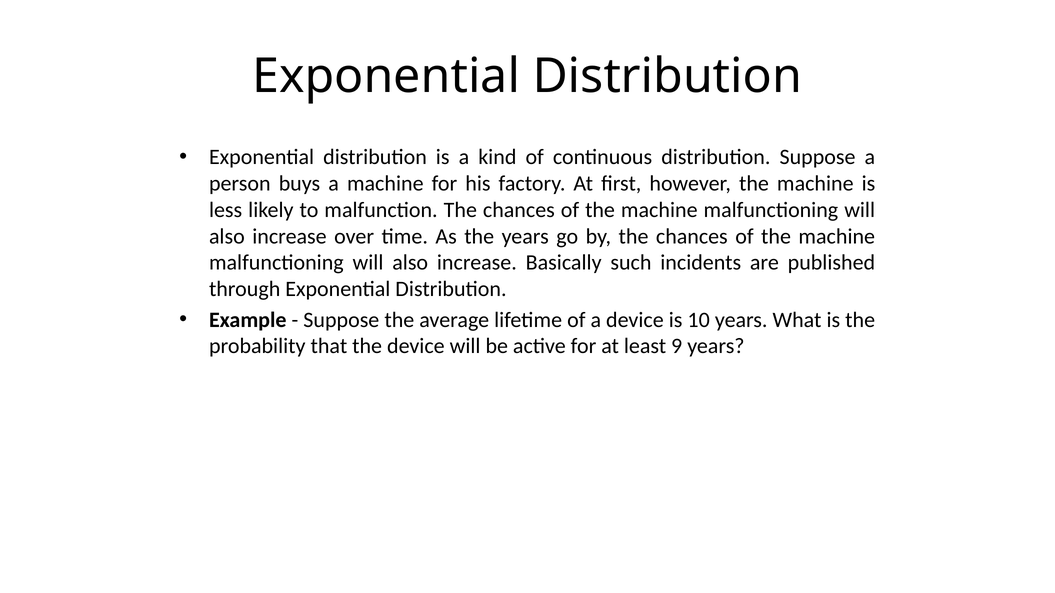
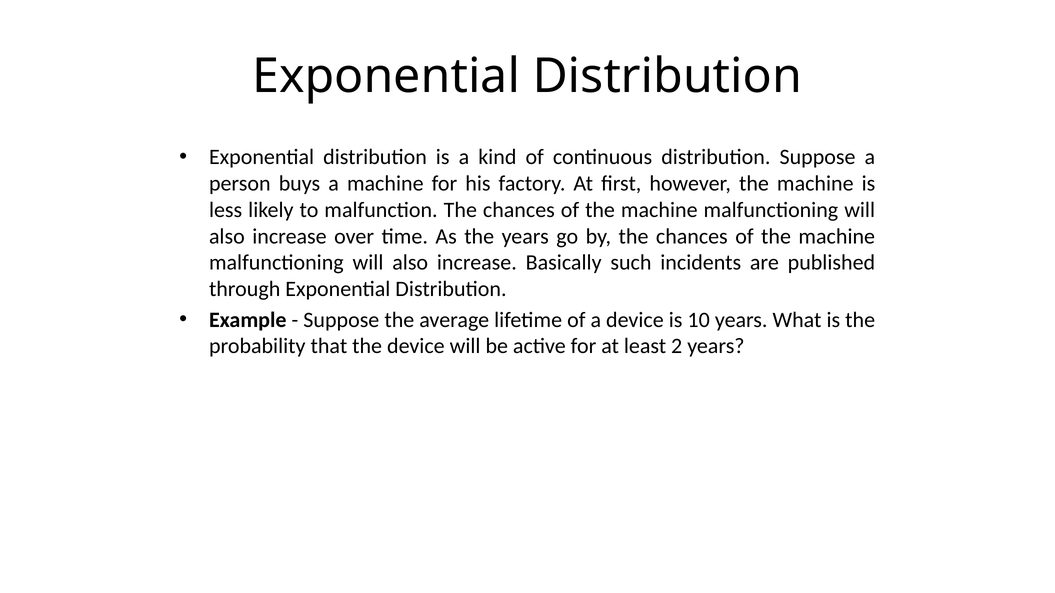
9: 9 -> 2 (677, 346)
